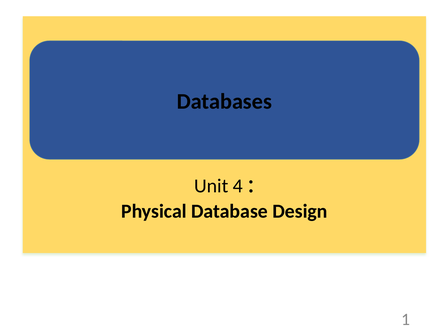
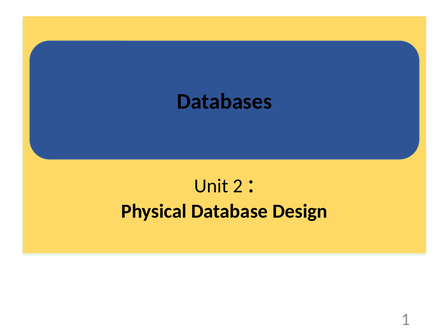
4: 4 -> 2 (238, 186)
